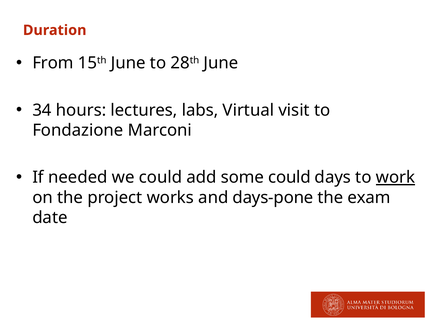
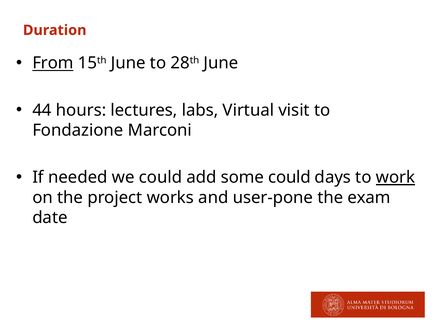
From underline: none -> present (53, 63)
34: 34 -> 44 (42, 110)
days-pone: days-pone -> user-pone (273, 198)
